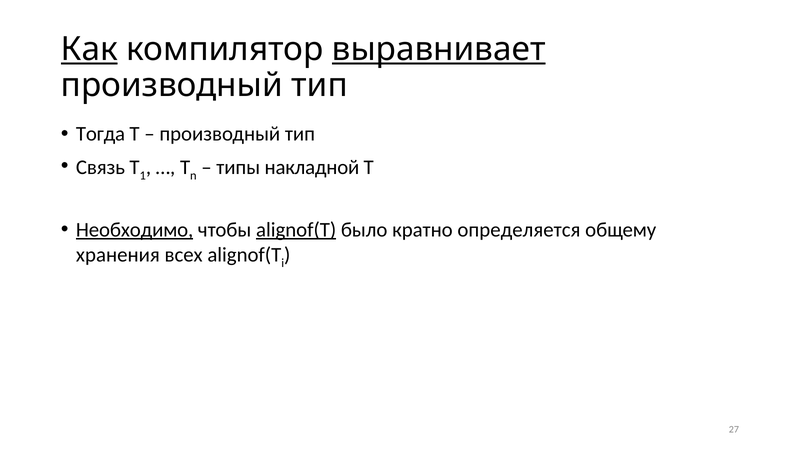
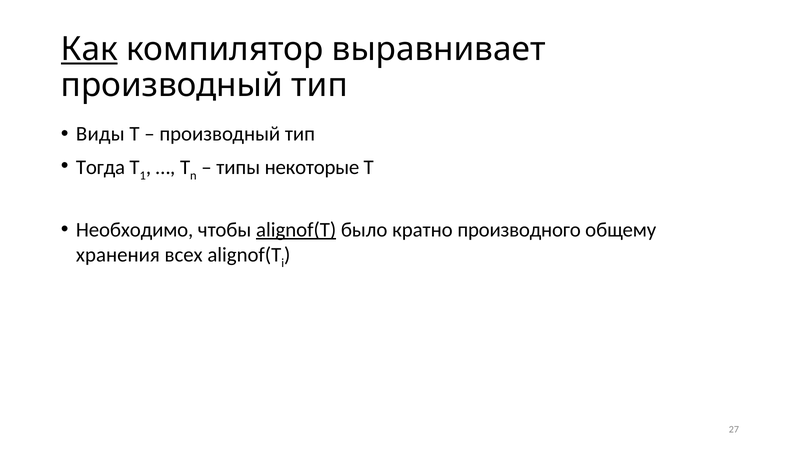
выравнивает underline: present -> none (439, 49)
Тогда: Тогда -> Виды (100, 134)
Связь: Связь -> Тогда (101, 167)
типы накладной: накладной -> некоторые (312, 167)
Необходимо underline: present -> none (135, 230)
определяется: определяется -> производного (519, 230)
